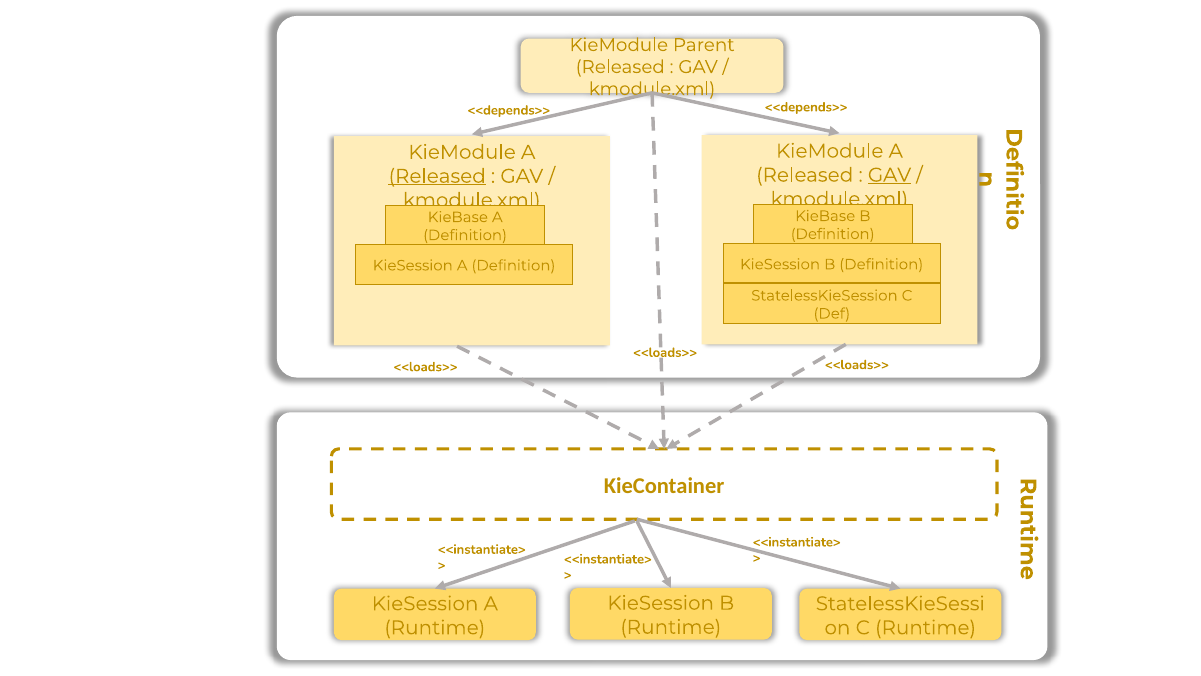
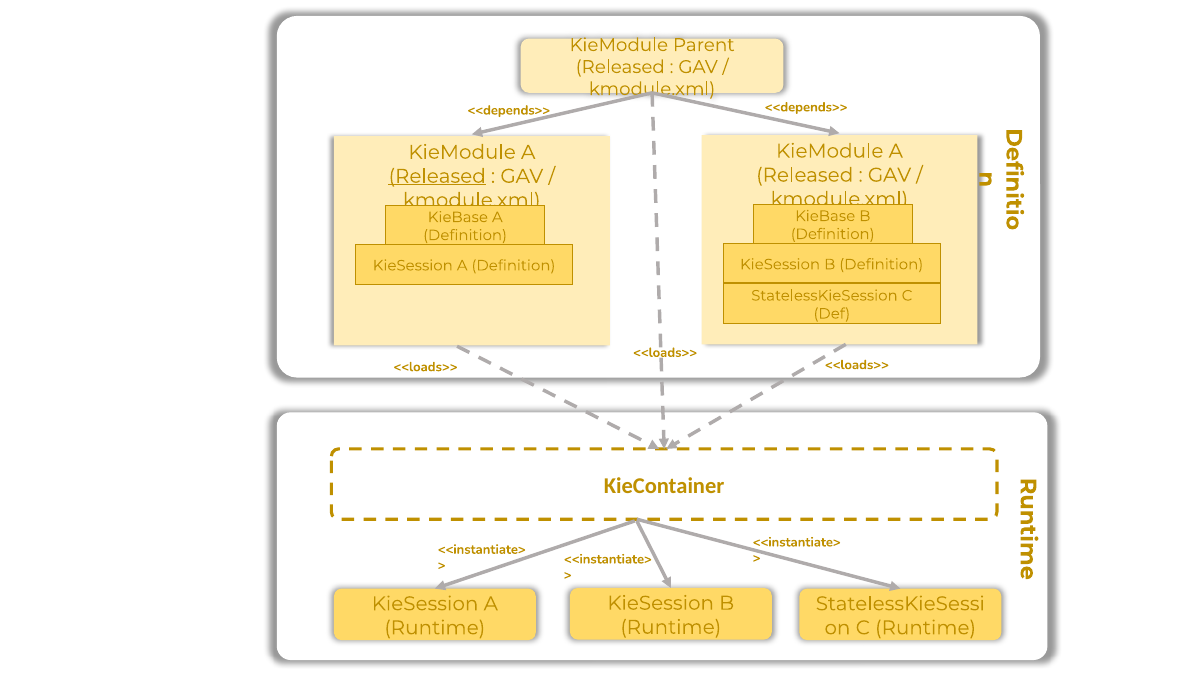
GAV underline: present -> none (889, 175)
